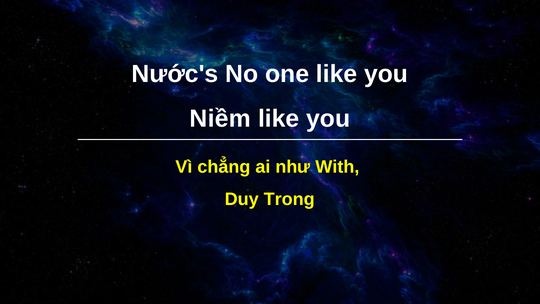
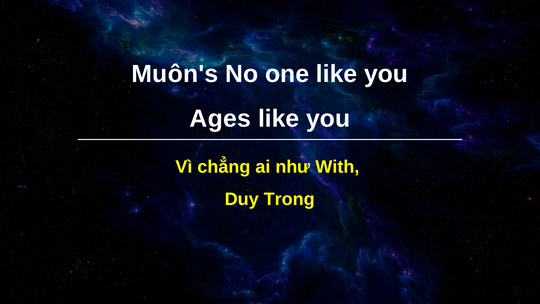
Nước's: Nước's -> Muôn's (175, 74)
Niềm: Niềm -> Ages (220, 119)
